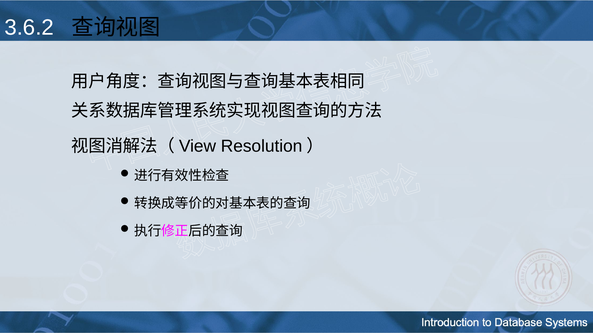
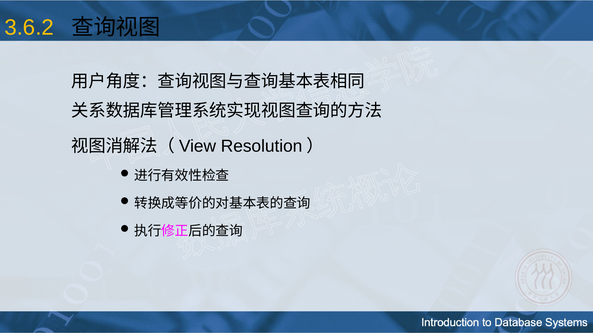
3.6.2 colour: white -> yellow (29, 27)
